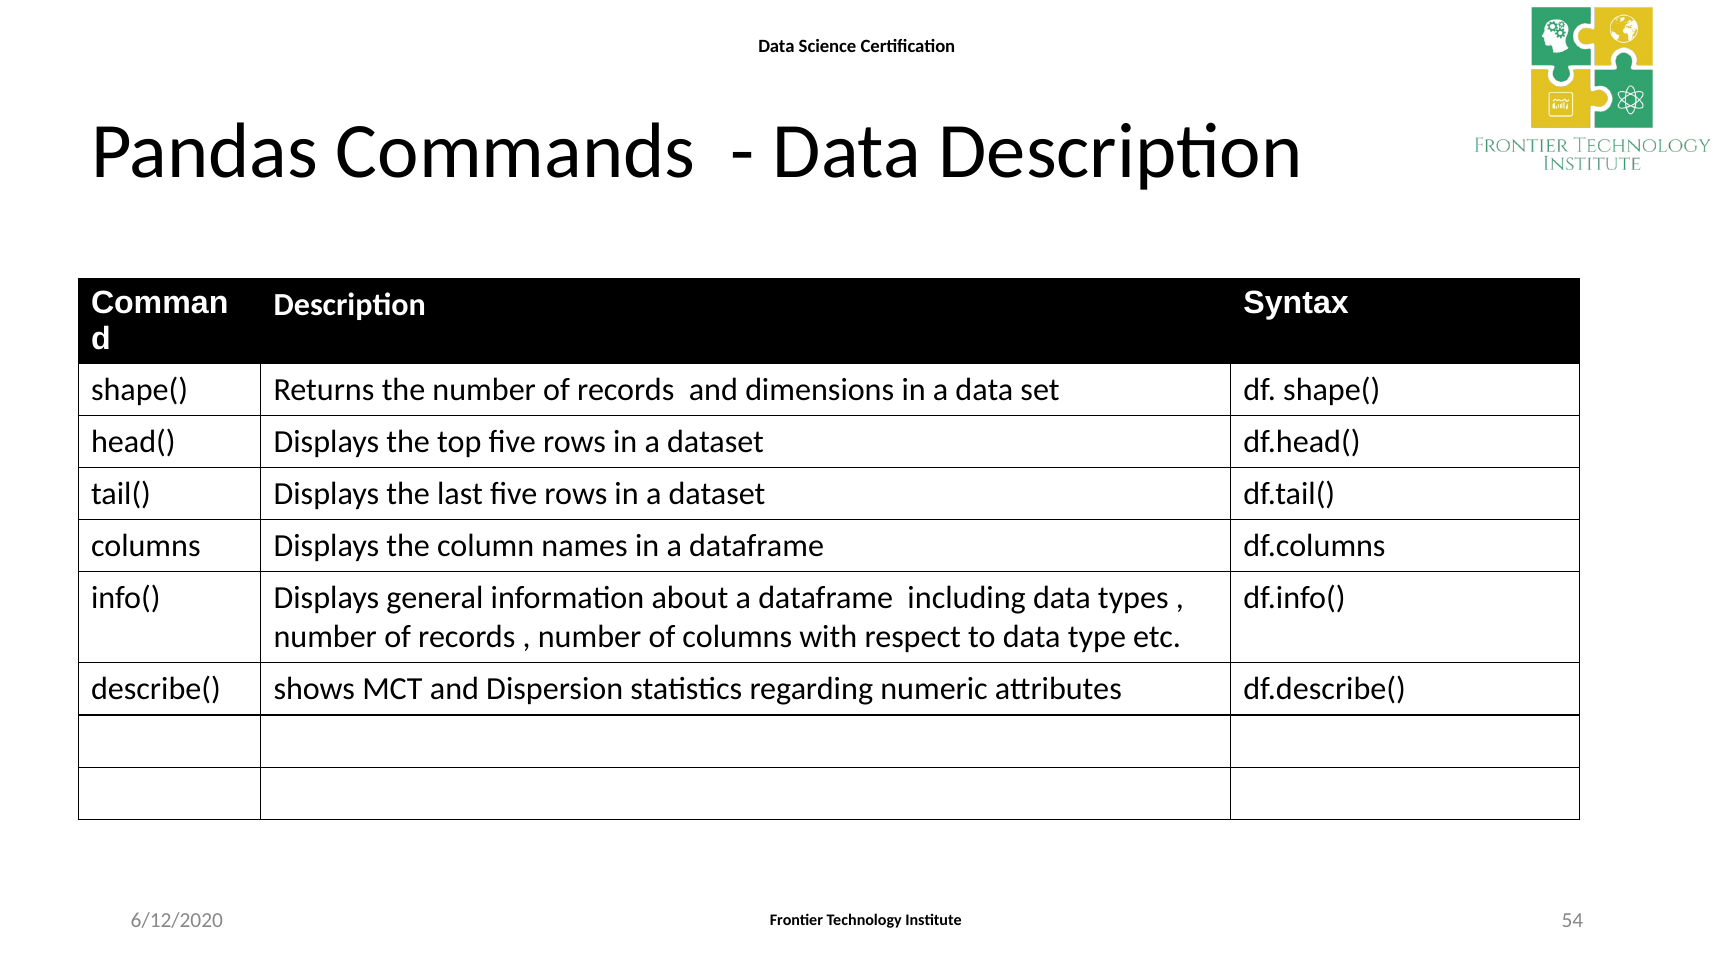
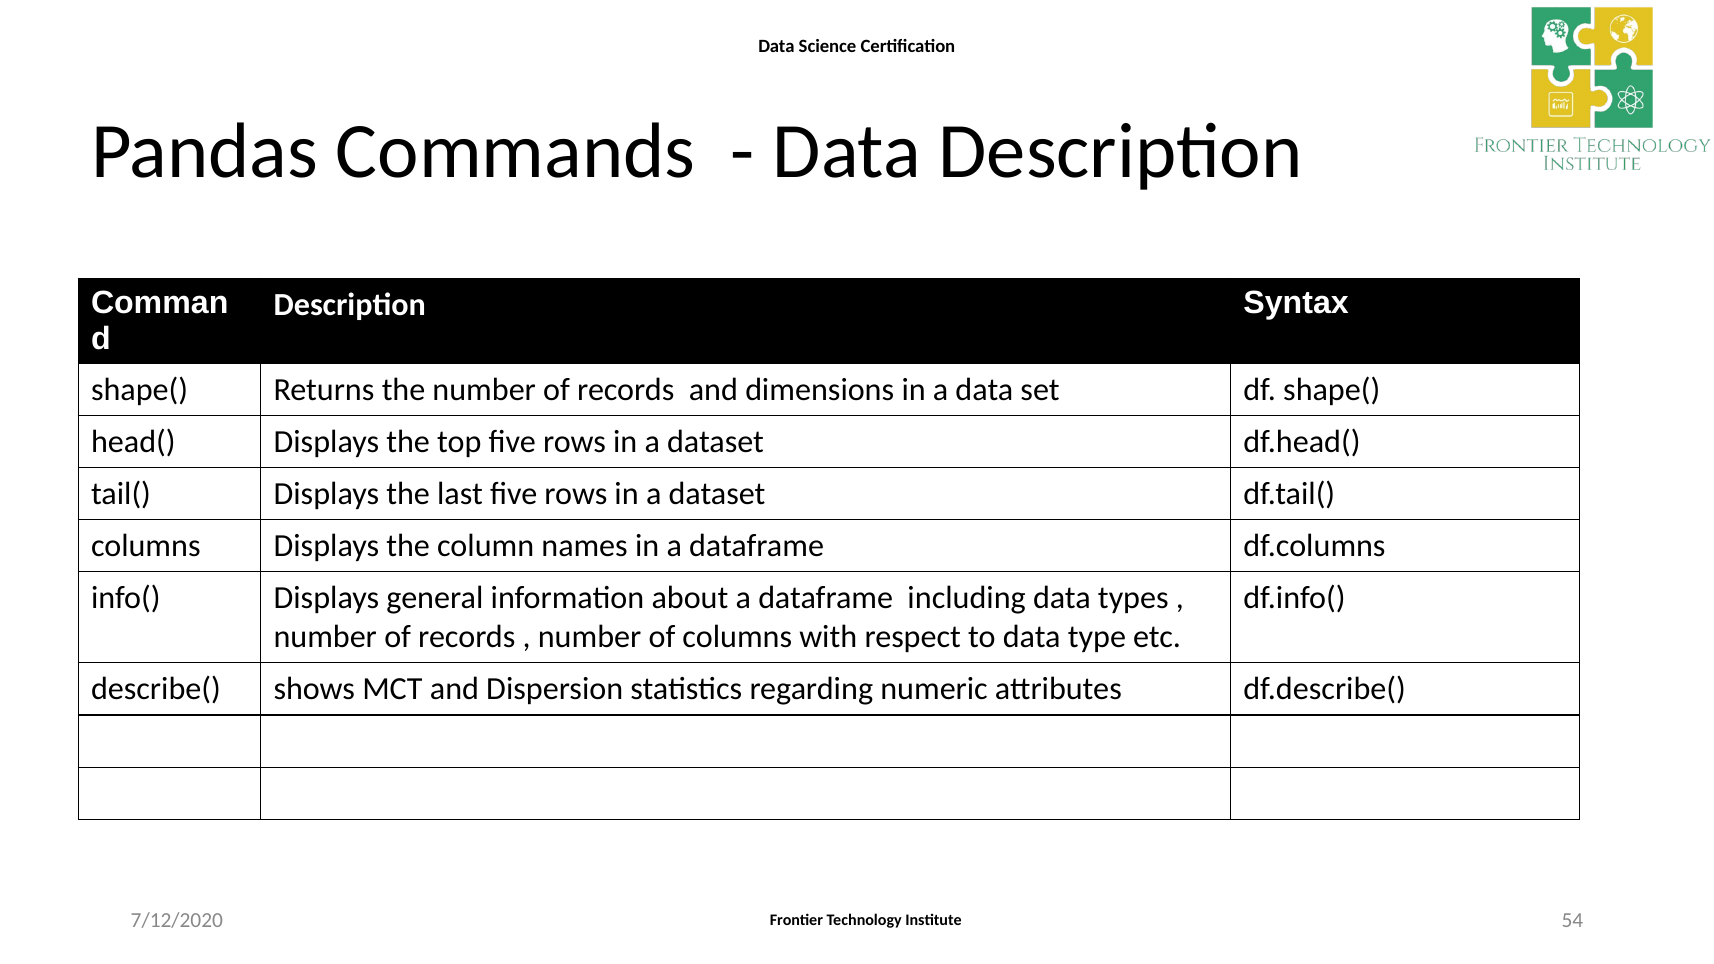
6/12/2020: 6/12/2020 -> 7/12/2020 (177, 921)
